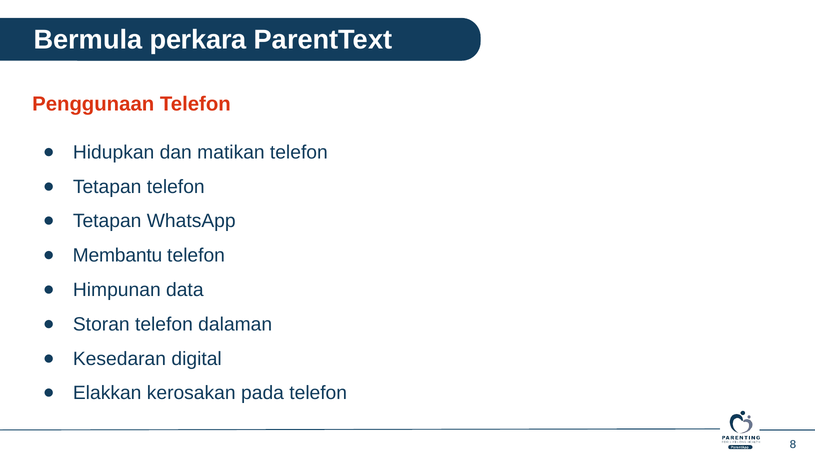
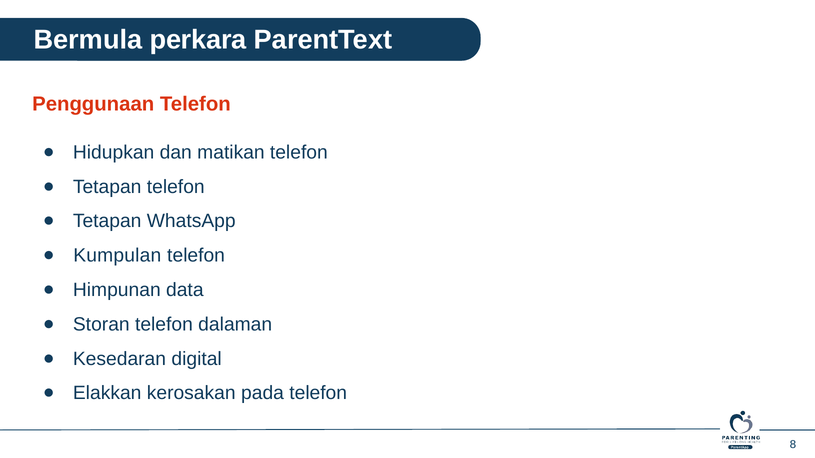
Membantu: Membantu -> Kumpulan (117, 256)
